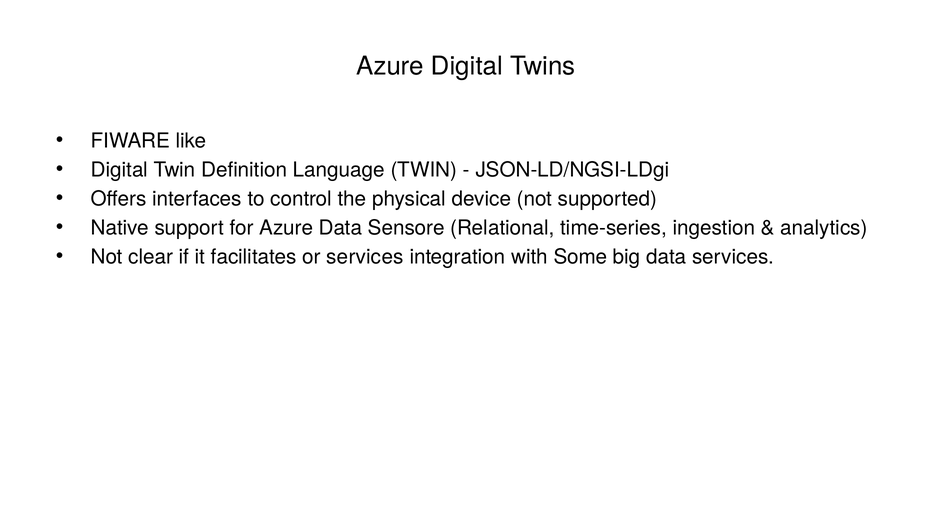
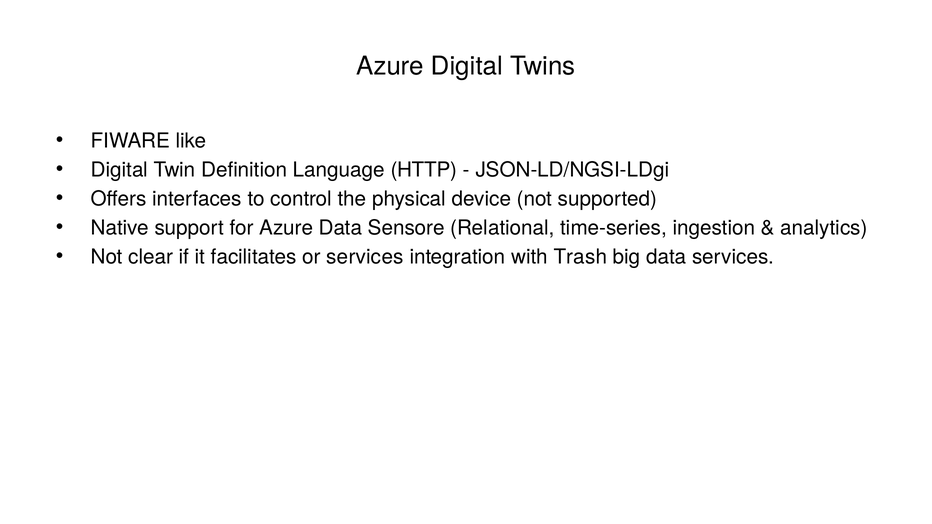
Language TWIN: TWIN -> HTTP (424, 170)
Some: Some -> Trash (580, 257)
